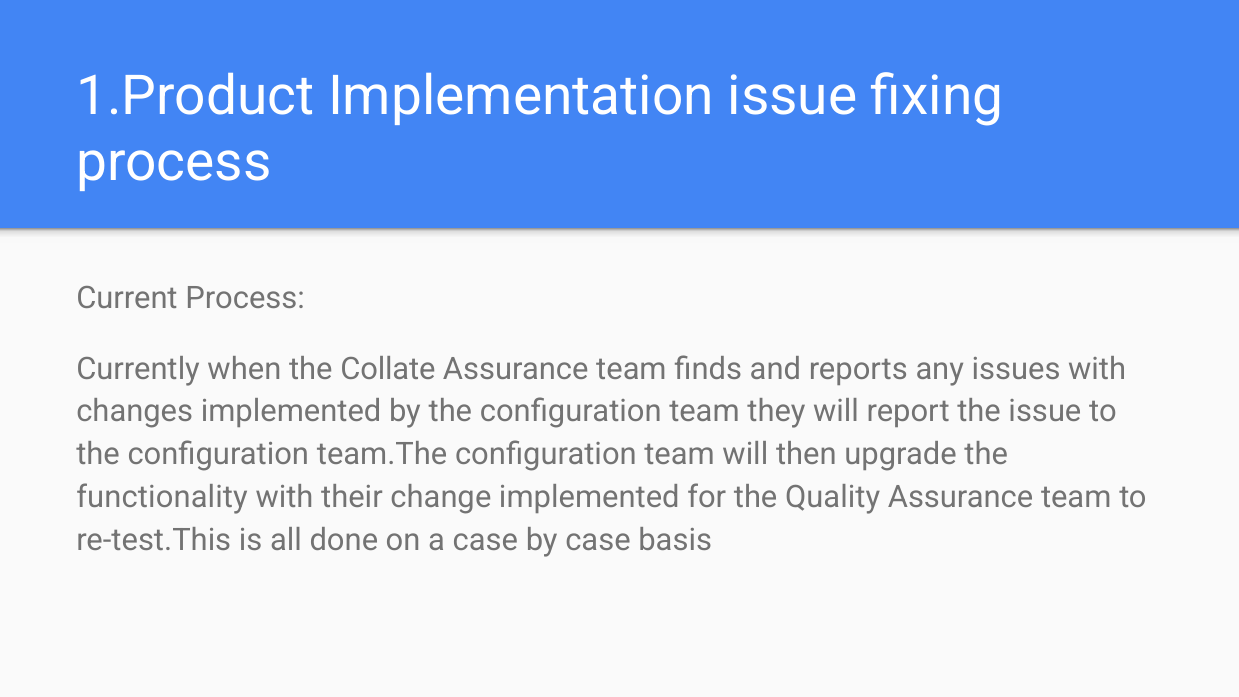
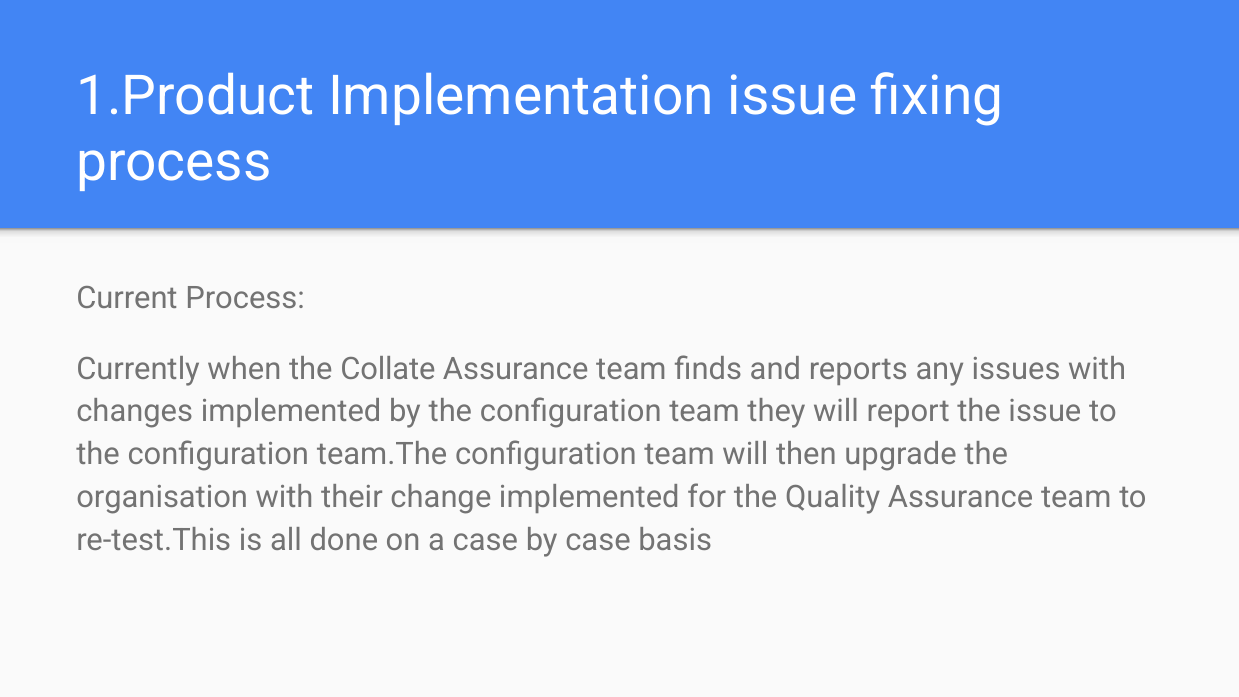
functionality: functionality -> organisation (162, 497)
